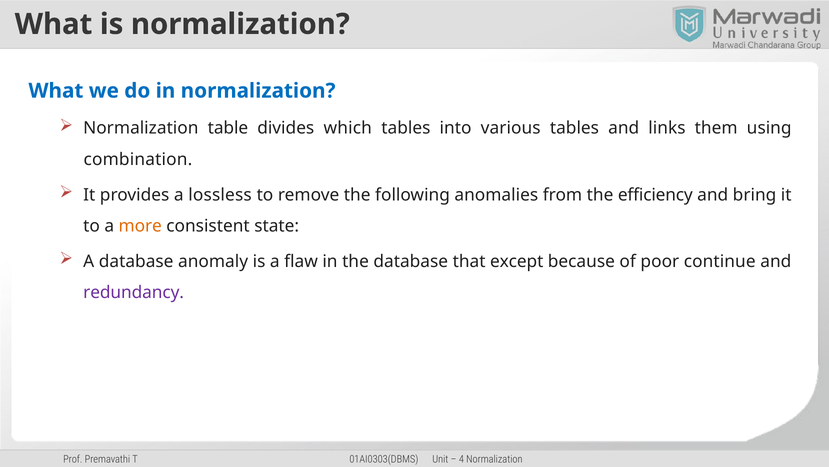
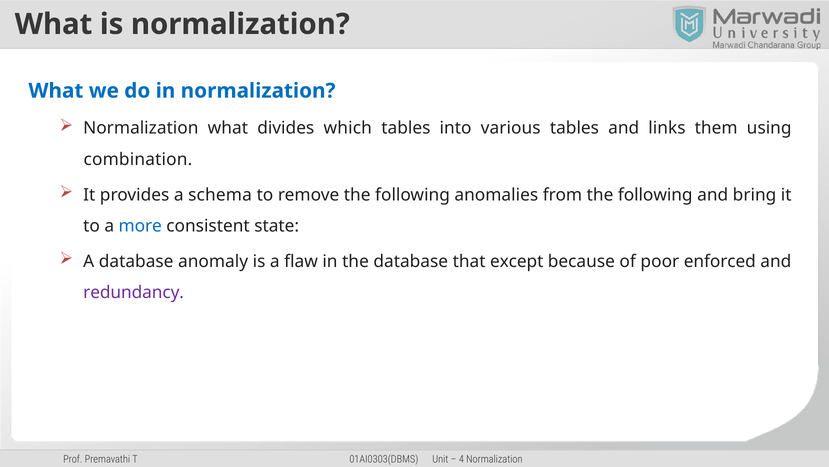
table: table -> what (228, 128)
lossless: lossless -> schema (220, 195)
from the efficiency: efficiency -> following (655, 195)
more colour: orange -> blue (140, 226)
continue: continue -> enforced (720, 261)
